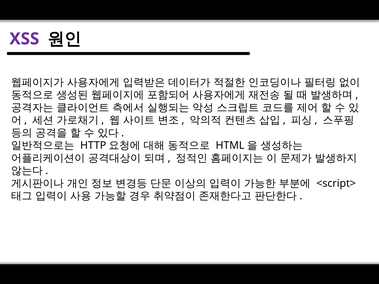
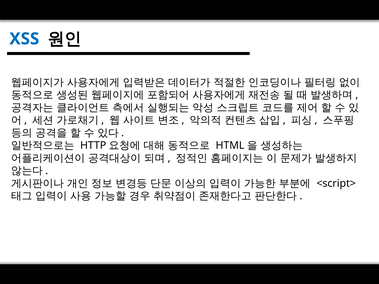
XSS colour: purple -> blue (24, 39)
